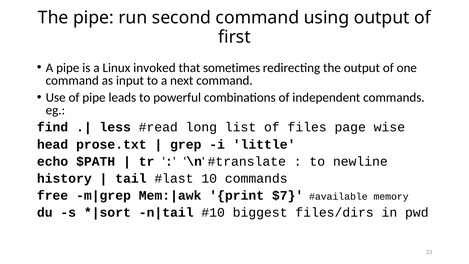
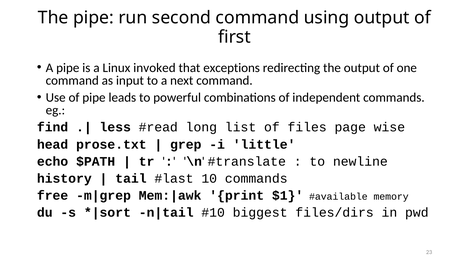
sometimes: sometimes -> exceptions (232, 68)
$7: $7 -> $1 (288, 195)
